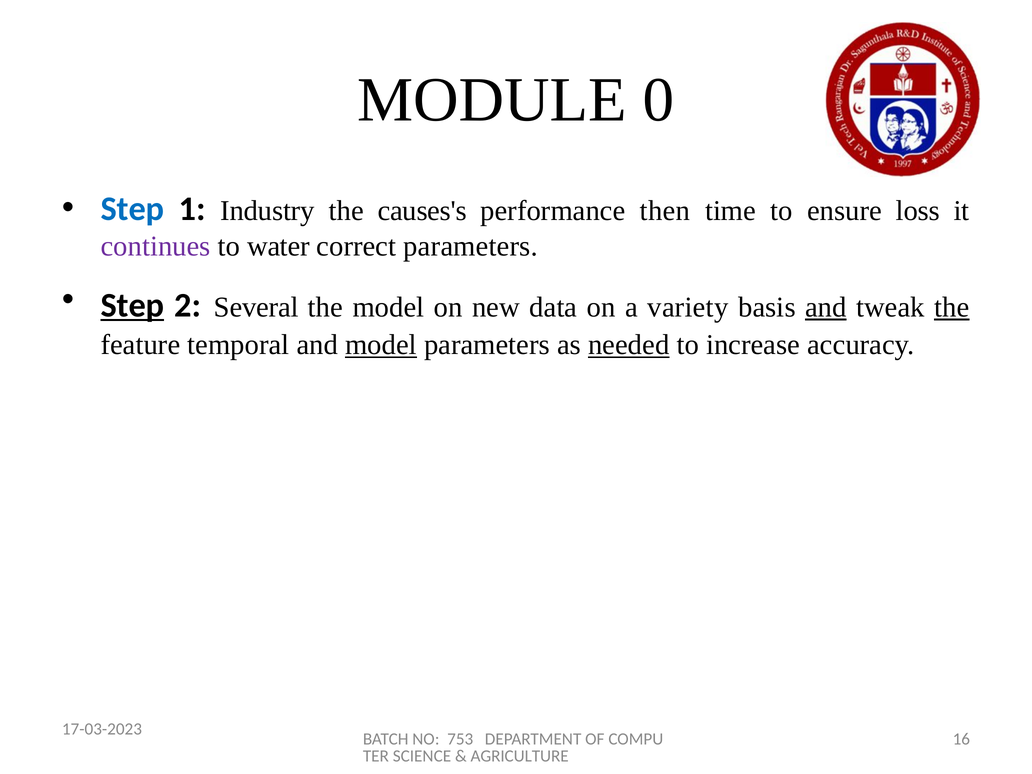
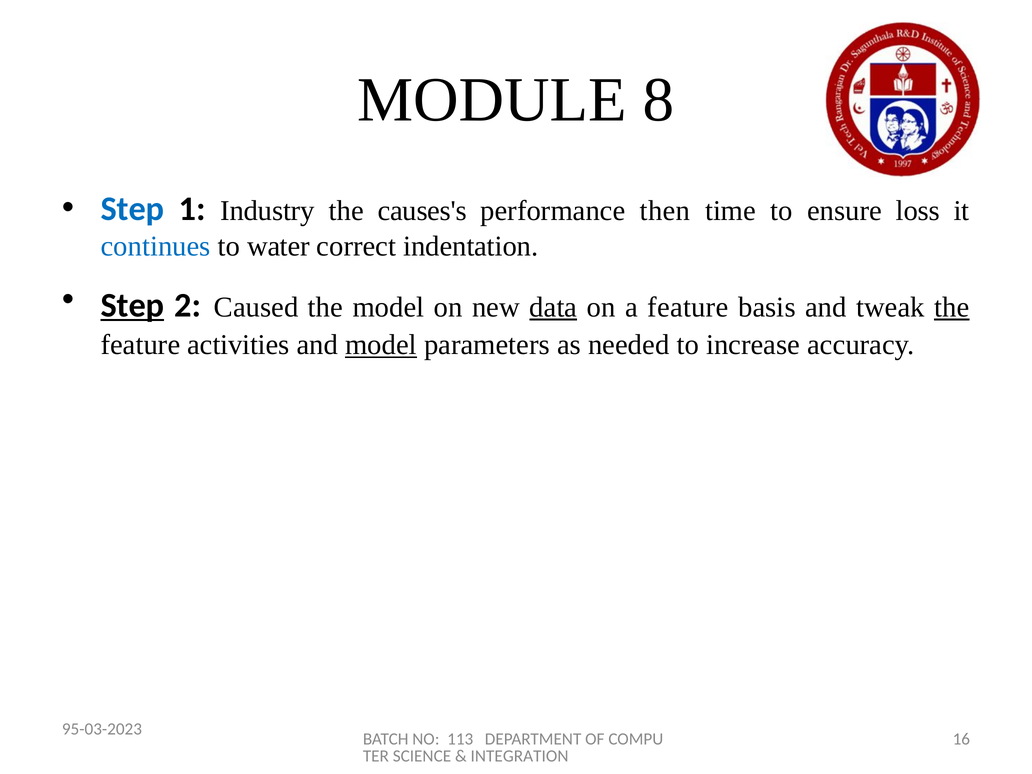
0: 0 -> 8 (658, 100)
continues colour: purple -> blue (156, 246)
correct parameters: parameters -> indentation (471, 246)
Several: Several -> Caused (256, 307)
data underline: none -> present (553, 307)
a variety: variety -> feature (688, 307)
and underline: present -> none (826, 307)
temporal: temporal -> activities (238, 345)
needed underline: present -> none (629, 345)
17-03-2023: 17-03-2023 -> 95-03-2023 (102, 729)
753: 753 -> 113 (460, 739)
AGRICULTURE: AGRICULTURE -> INTEGRATION (520, 756)
